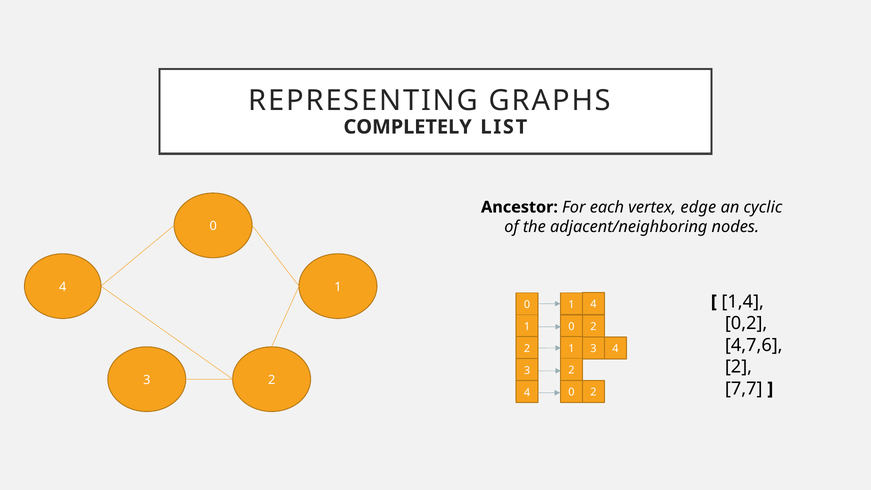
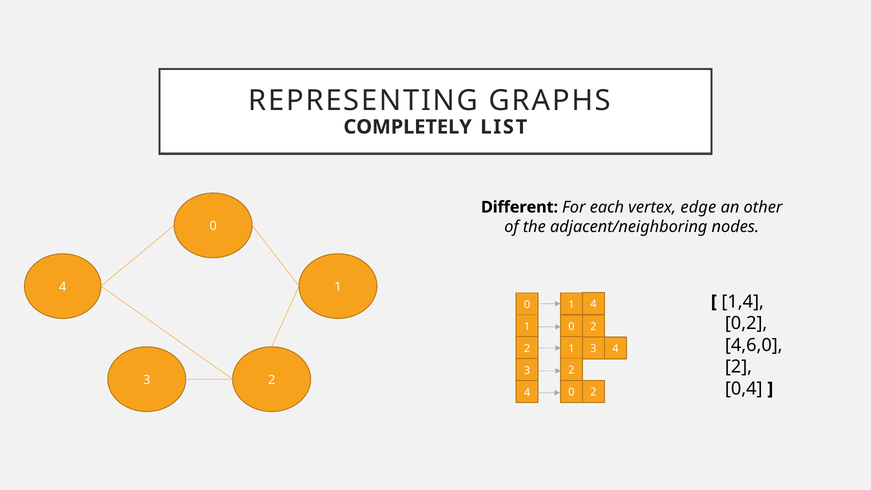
Ancestor: Ancestor -> Different (520, 207)
cyclic: cyclic -> other (763, 207)
4,7,6: 4,7,6 -> 4,6,0 (754, 345)
7,7: 7,7 -> 0,4 (744, 389)
